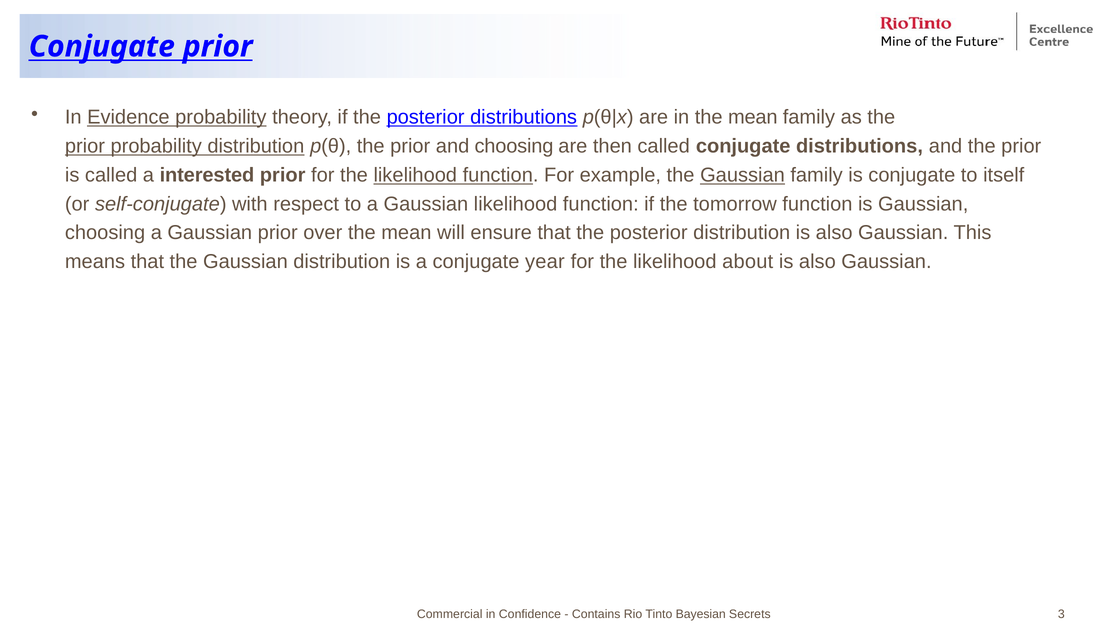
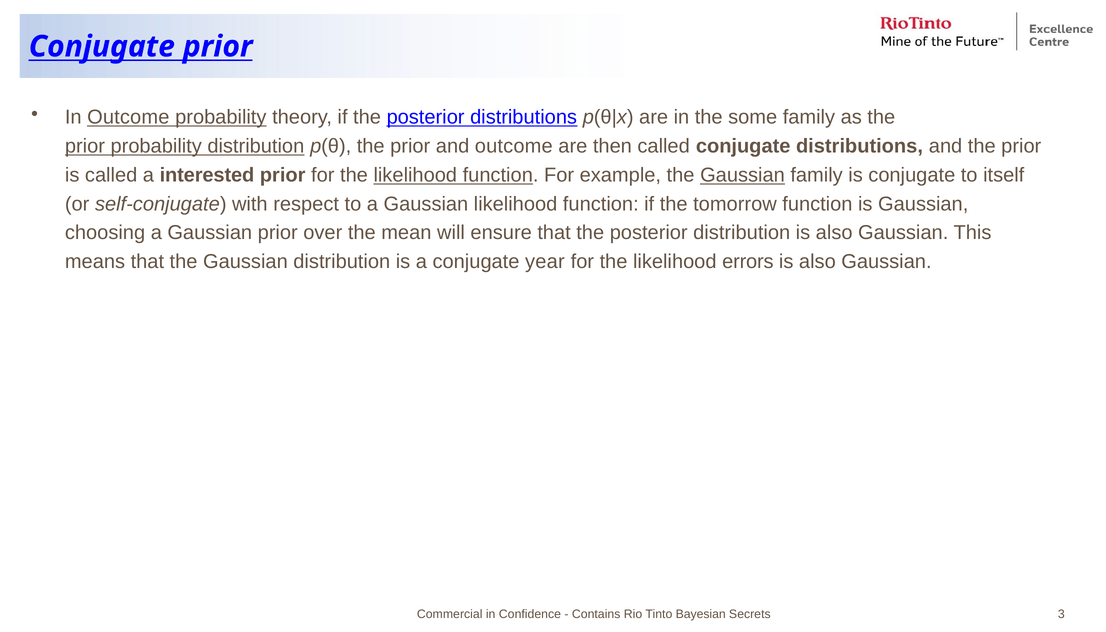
In Evidence: Evidence -> Outcome (128, 117)
in the mean: mean -> some (753, 117)
and choosing: choosing -> outcome (514, 146)
about: about -> errors (748, 262)
